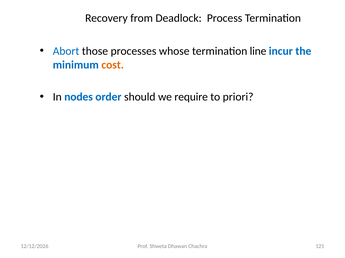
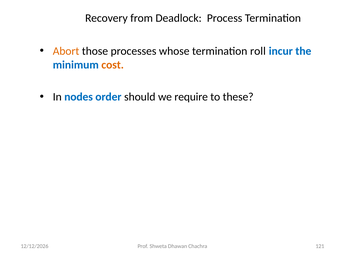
Abort colour: blue -> orange (66, 51)
line: line -> roll (258, 51)
priori: priori -> these (238, 97)
